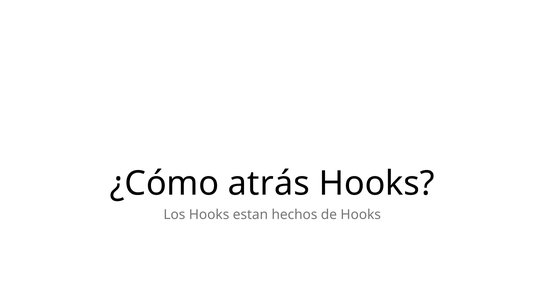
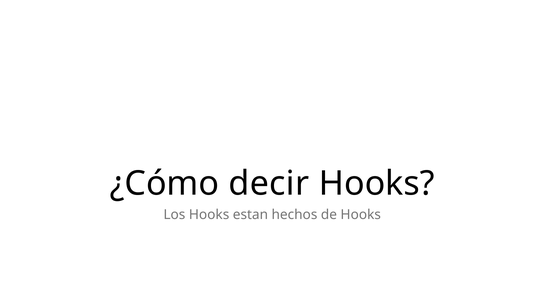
atrás: atrás -> decir (269, 183)
